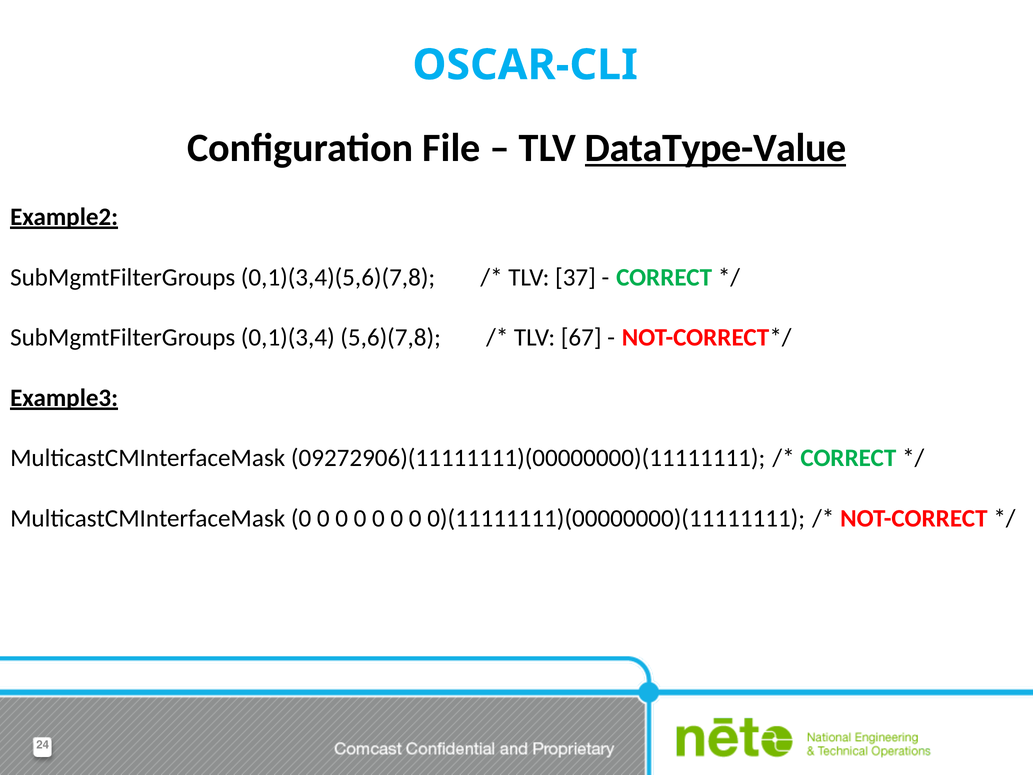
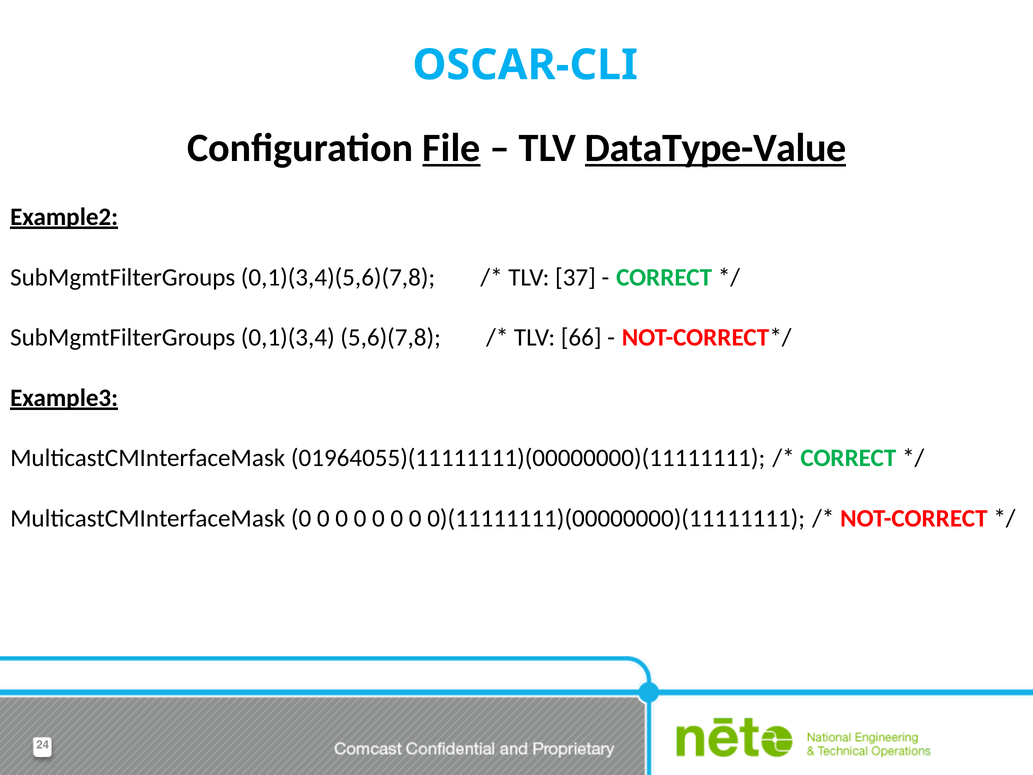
File underline: none -> present (452, 148)
67: 67 -> 66 (581, 337)
09272906)(11111111)(00000000)(11111111: 09272906)(11111111)(00000000)(11111111 -> 01964055)(11111111)(00000000)(11111111 (528, 458)
